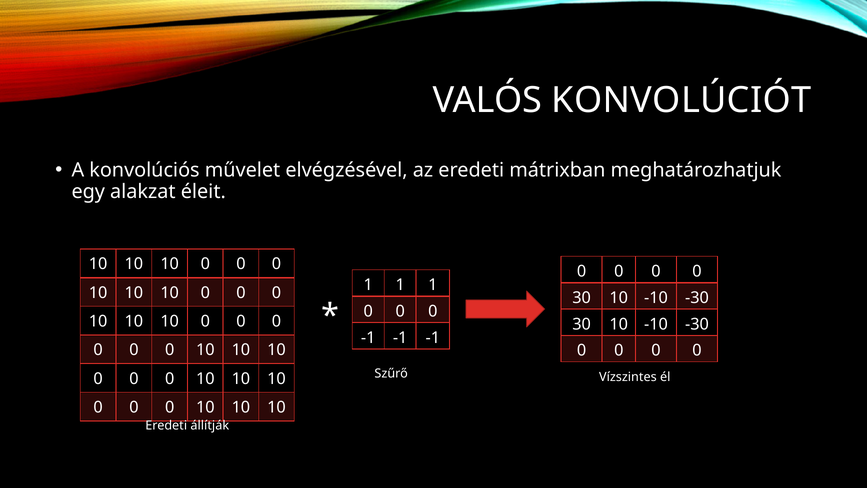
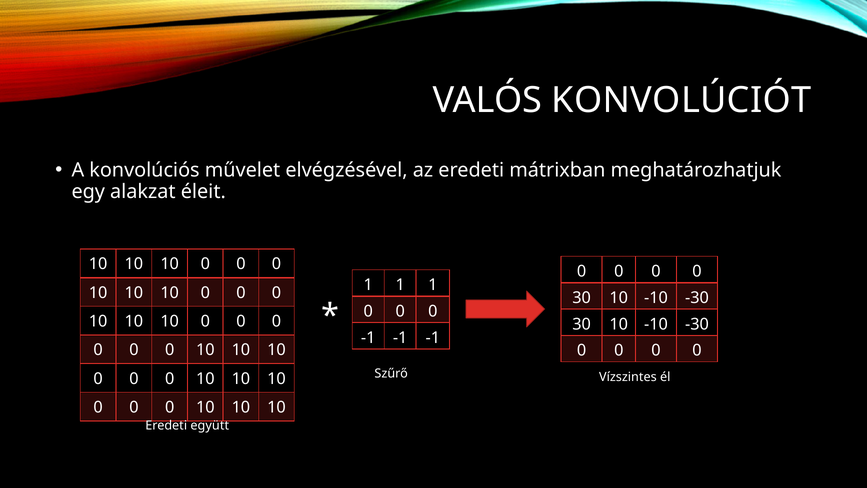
állítják: állítják -> együtt (210, 425)
